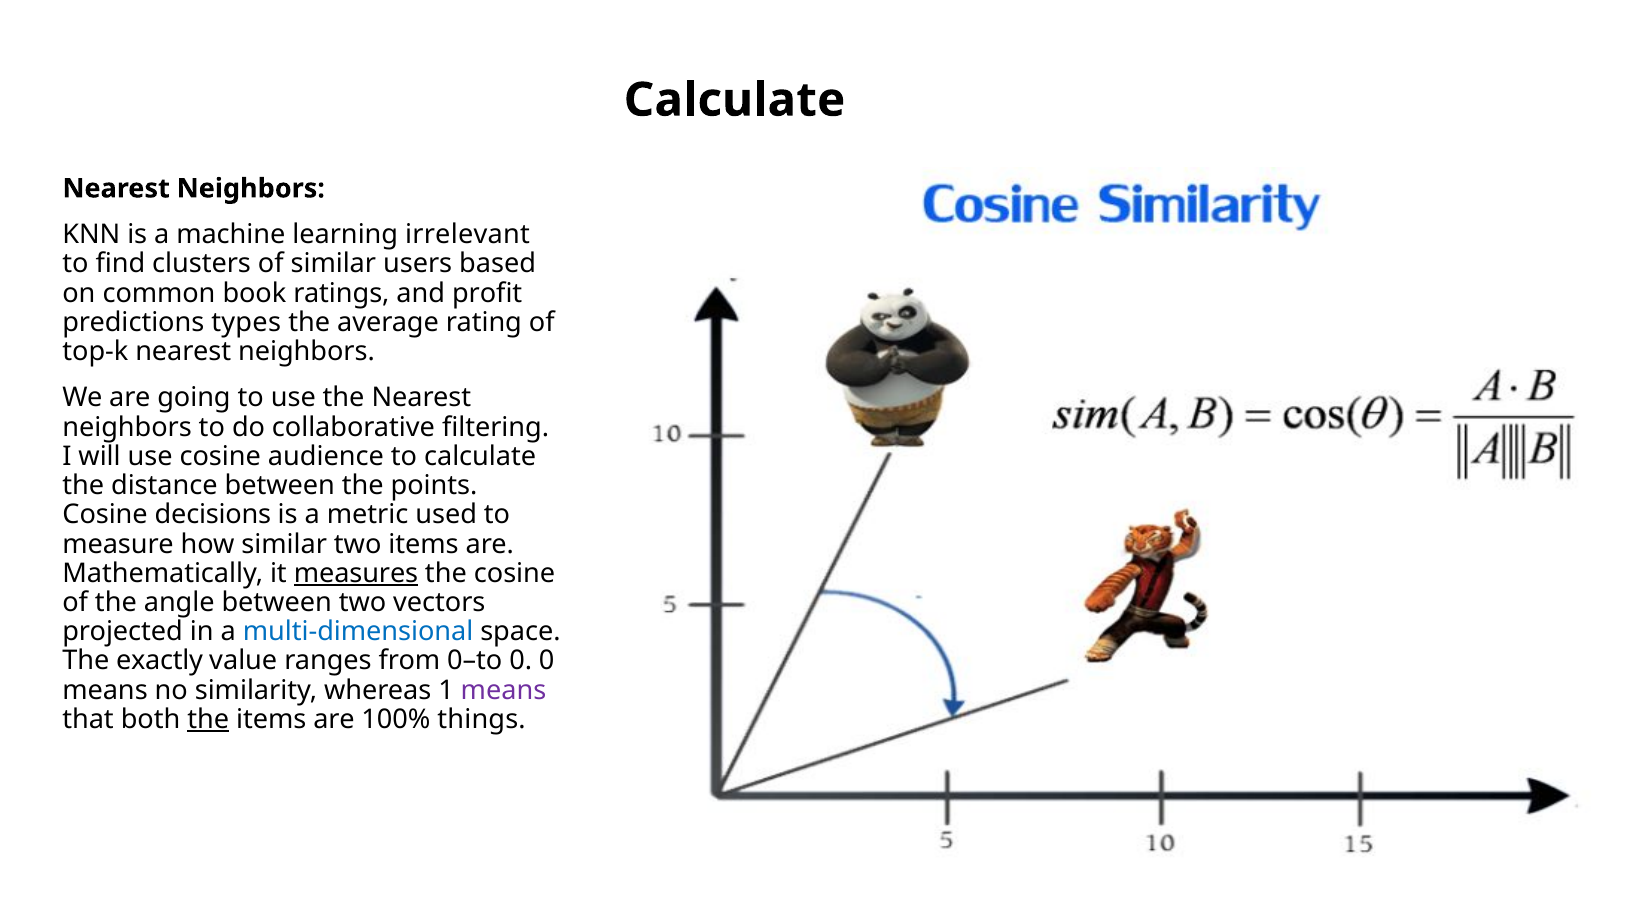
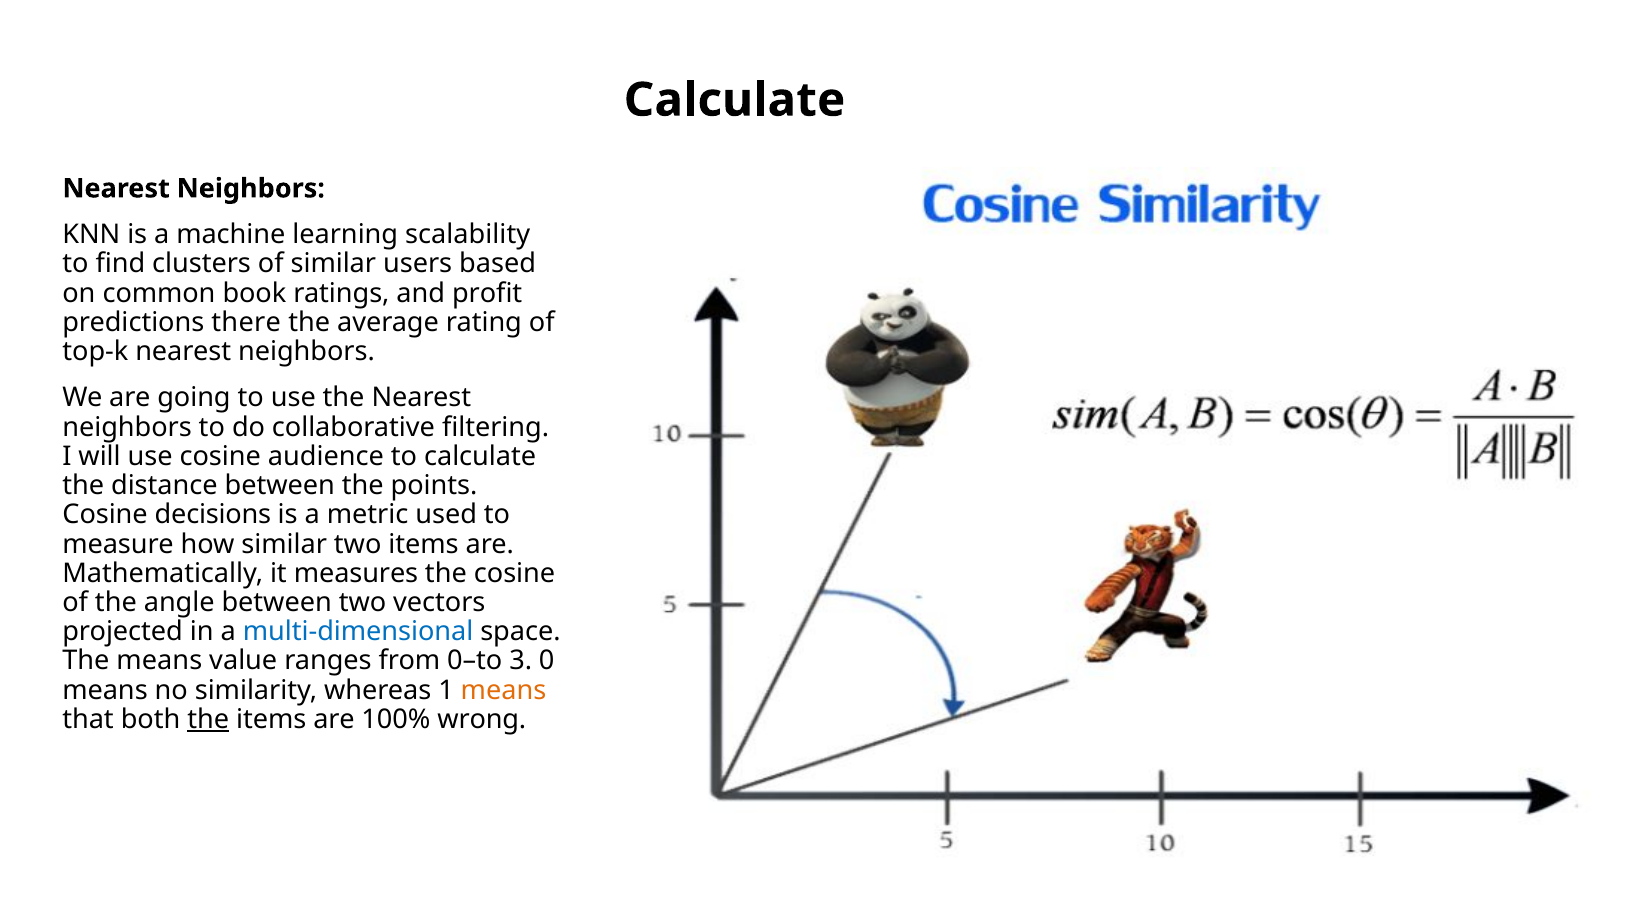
irrelevant: irrelevant -> scalability (468, 235)
types: types -> there (246, 323)
measures underline: present -> none (356, 573)
The exactly: exactly -> means (159, 661)
0–to 0: 0 -> 3 (521, 661)
means colour: purple -> orange (504, 690)
things: things -> wrong (482, 720)
